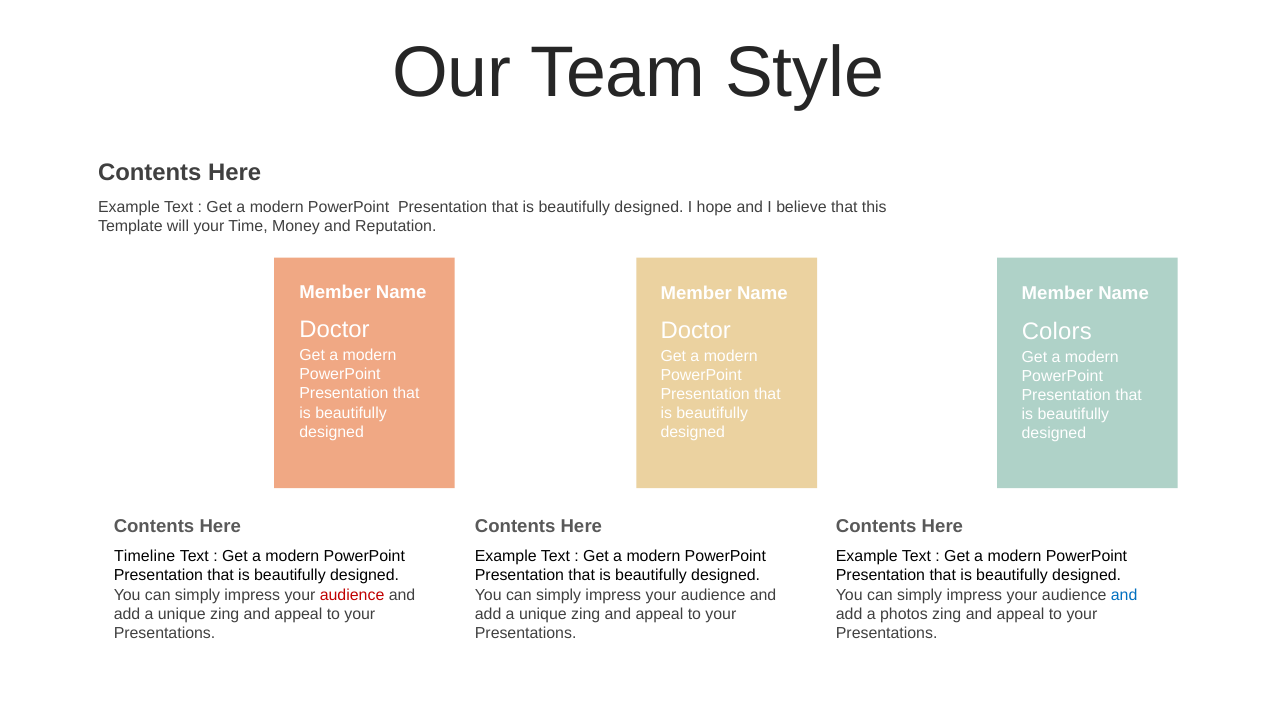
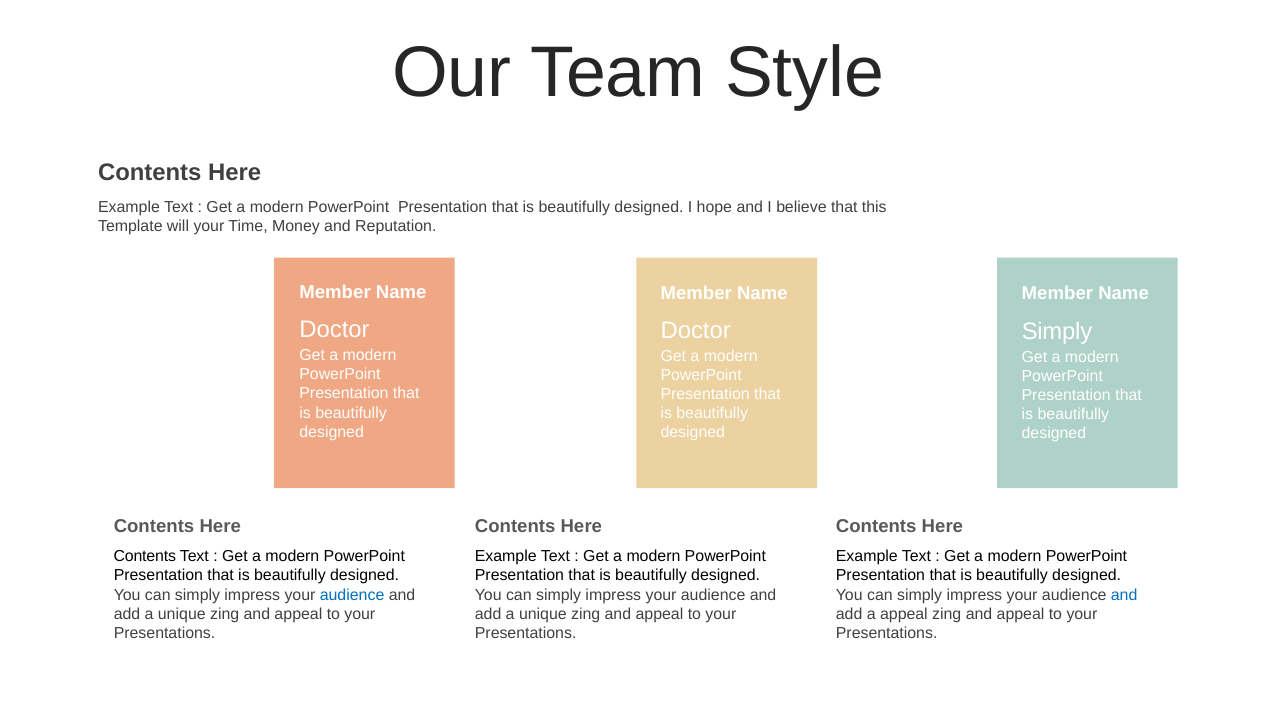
Colors: Colors -> Simply (1057, 332)
Timeline: Timeline -> Contents (145, 557)
audience colour: red -> blue (352, 595)
a photos: photos -> appeal (904, 614)
